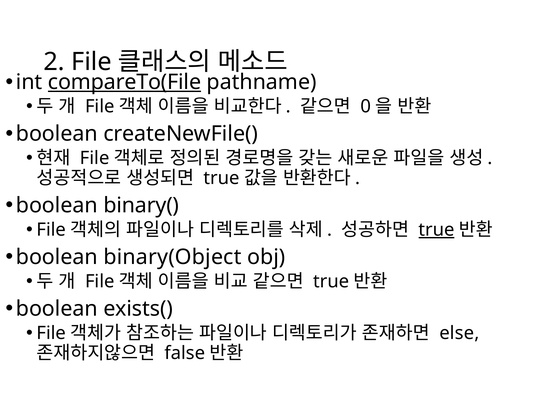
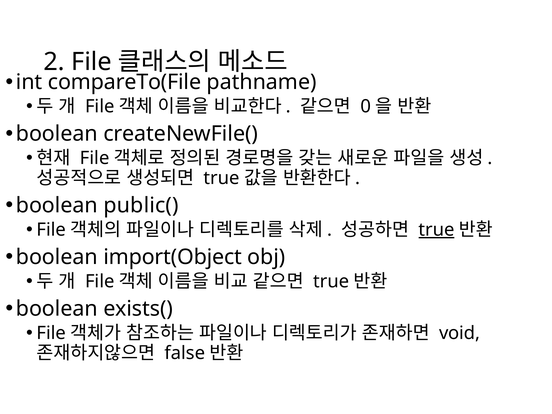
compareTo(File underline: present -> none (125, 82)
binary(: binary( -> public( (141, 205)
binary(Object: binary(Object -> import(Object (173, 257)
else: else -> void (460, 333)
